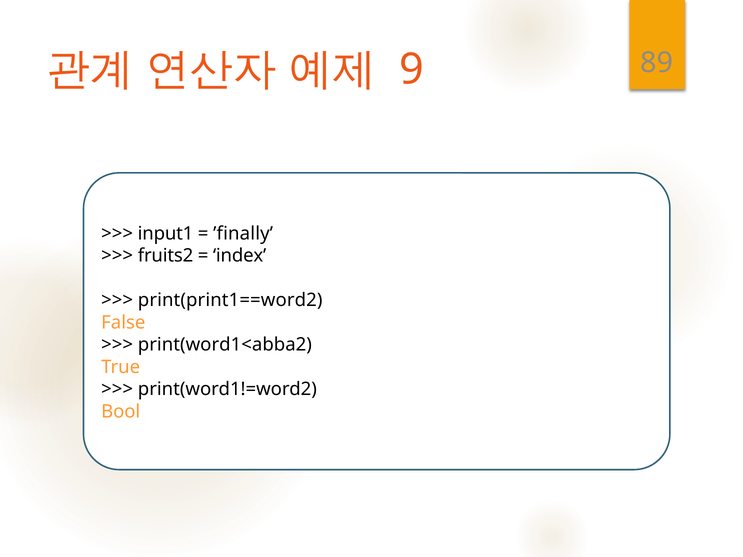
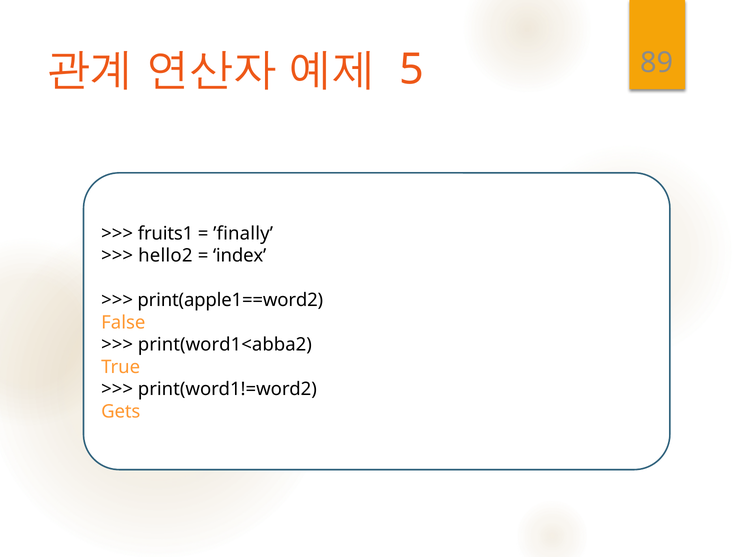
9: 9 -> 5 (412, 70)
input1: input1 -> fruits1 (166, 234)
fruits2: fruits2 -> hello2 (165, 256)
print(print1==word2: print(print1==word2 -> print(apple1==word2 (230, 300)
Bool: Bool -> Gets (121, 412)
